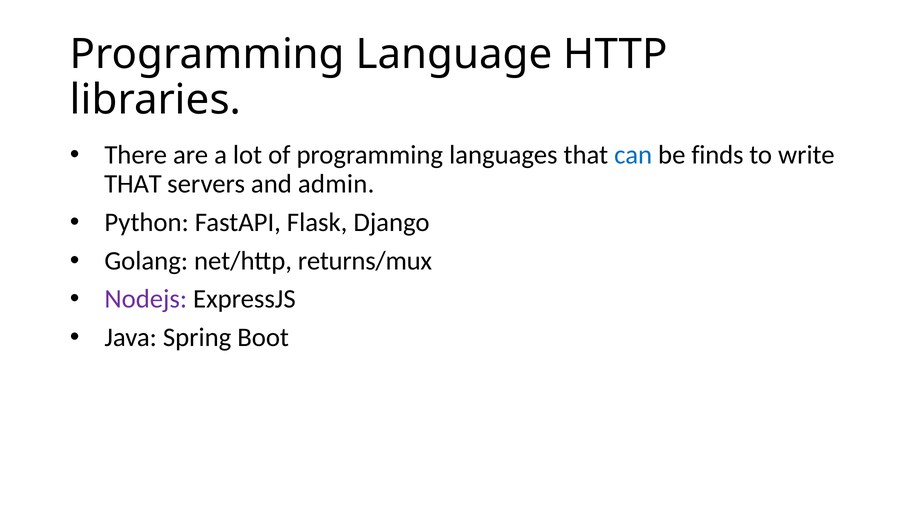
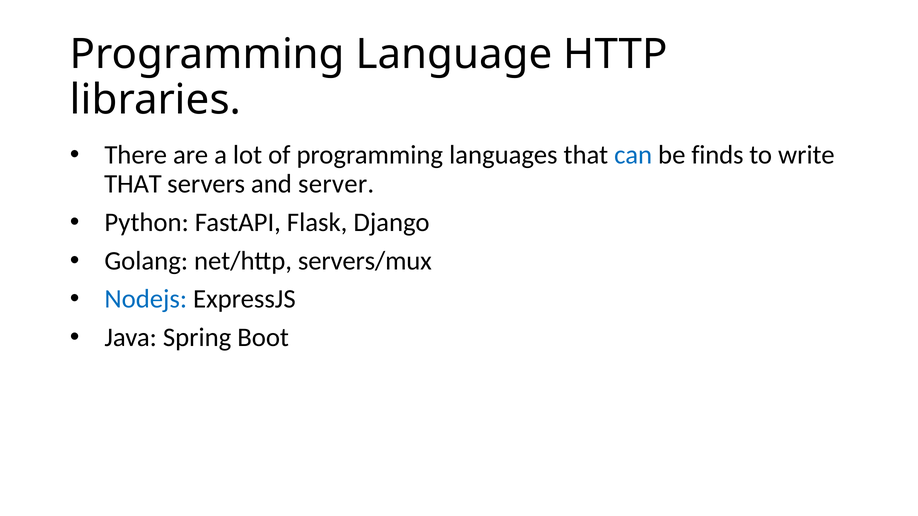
admin: admin -> server (336, 184)
returns/mux: returns/mux -> servers/mux (365, 261)
Nodejs colour: purple -> blue (146, 299)
